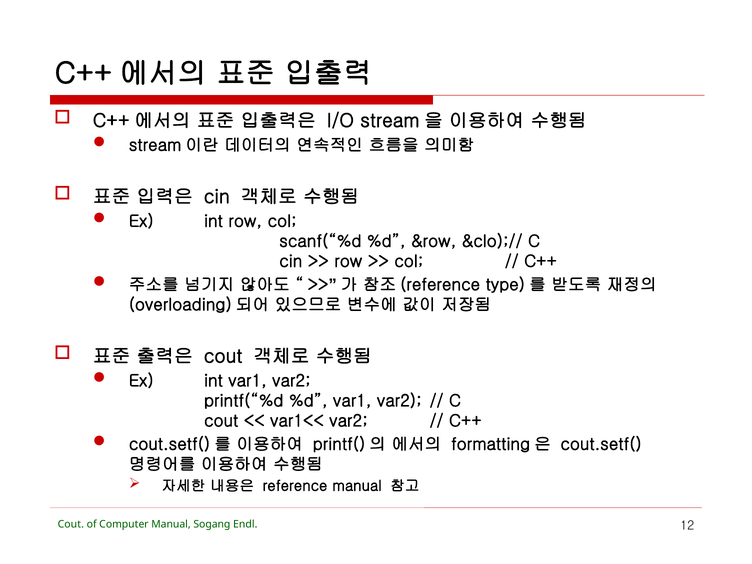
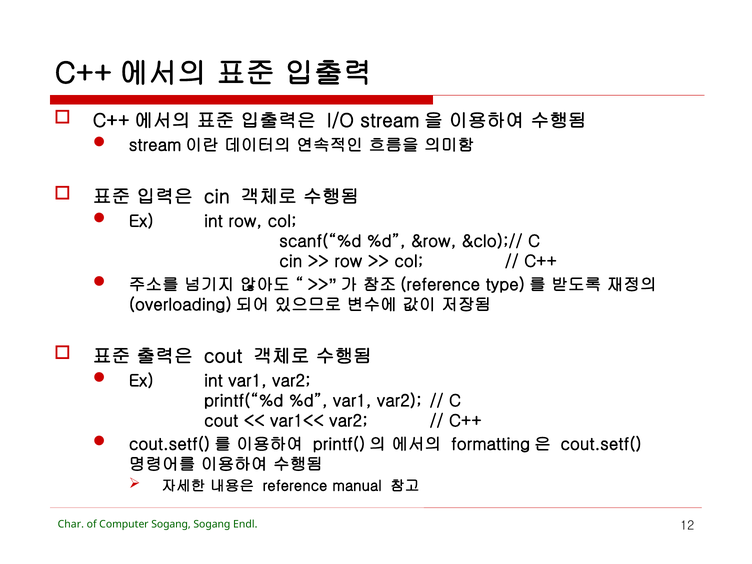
Cout: Cout -> Char (71, 524)
Computer Manual: Manual -> Sogang (171, 524)
